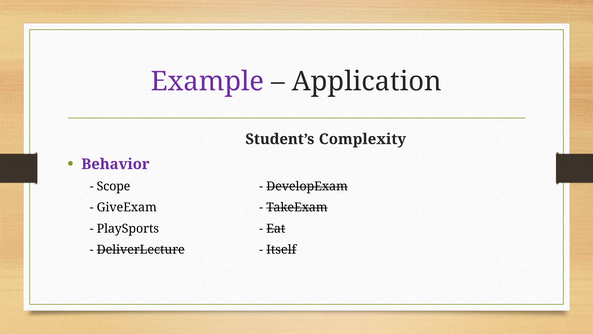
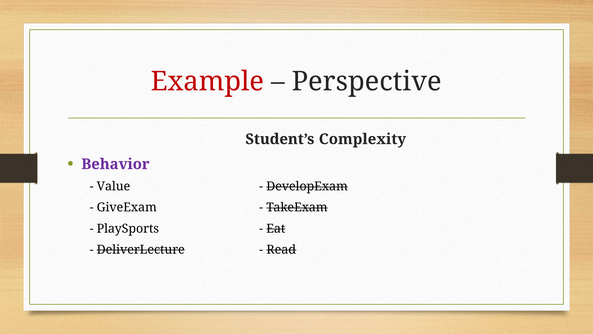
Example colour: purple -> red (207, 81)
Application: Application -> Perspective (367, 81)
Scope: Scope -> Value (113, 186)
Itself: Itself -> Read (281, 249)
